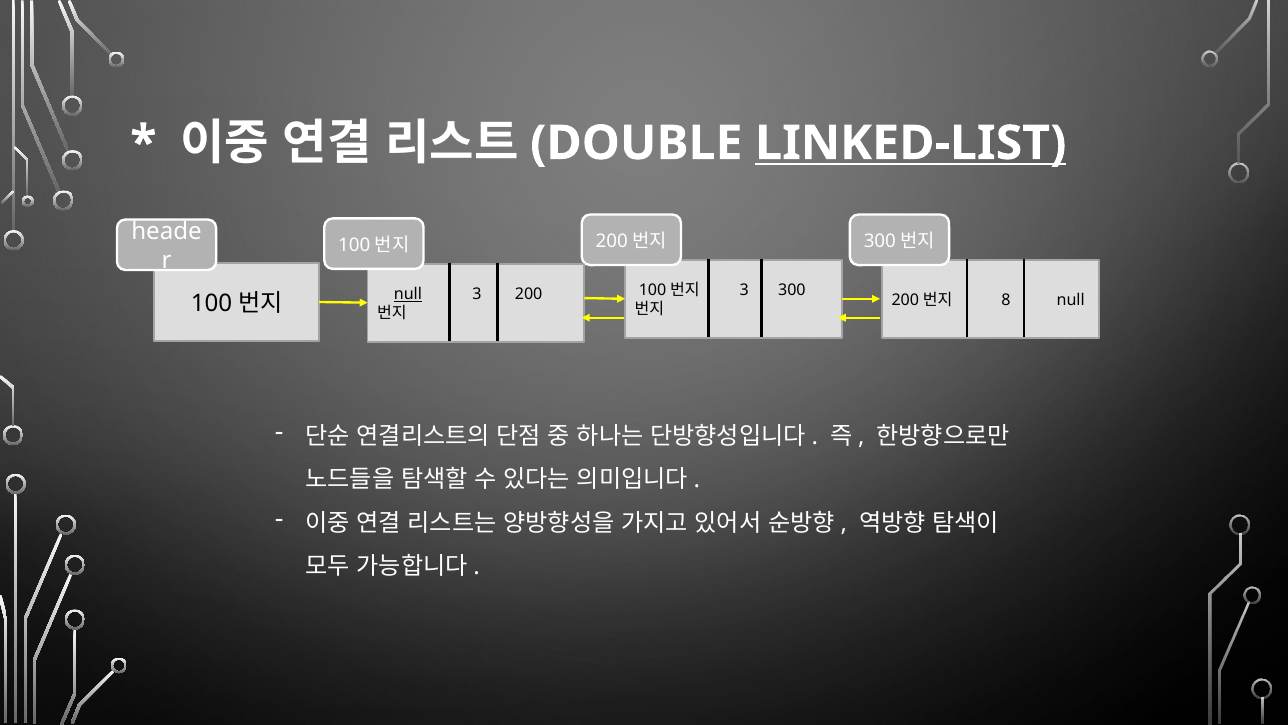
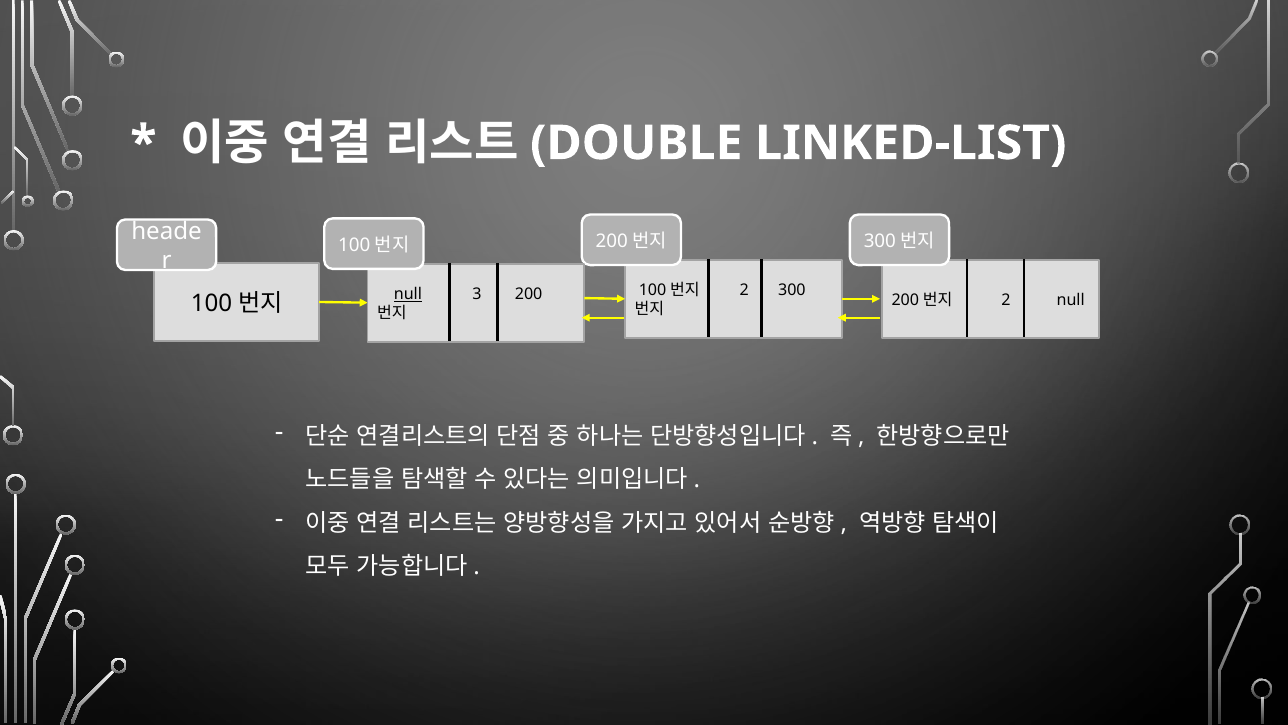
LINKED-LIST underline: present -> none (911, 143)
3: 3 -> 2 (744, 290)
8: 8 -> 2 (1006, 300)
